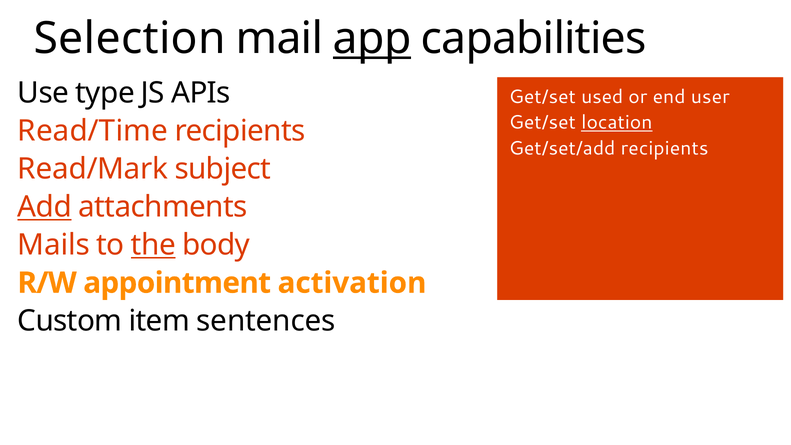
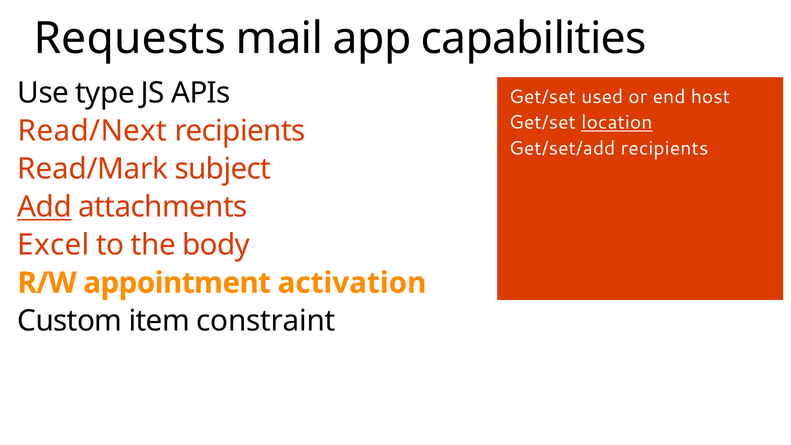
Selection: Selection -> Requests (130, 39)
app underline: present -> none (372, 39)
user: user -> host (710, 97)
Read/Time: Read/Time -> Read/Next (93, 131)
Mails: Mails -> Excel (53, 245)
the underline: present -> none (153, 245)
sentences: sentences -> constraint (266, 321)
